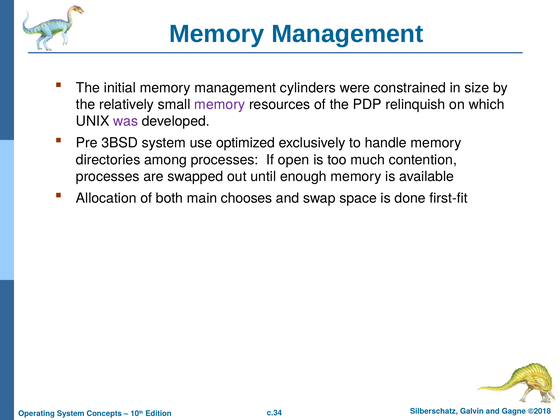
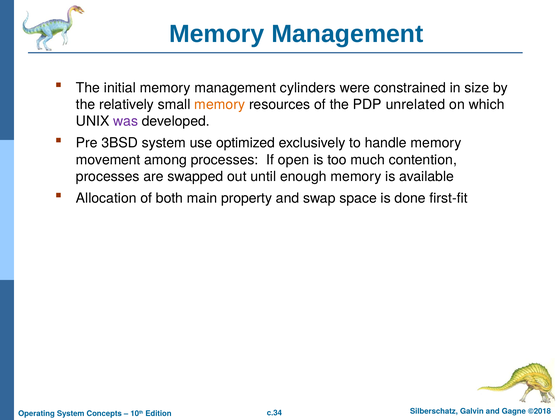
memory colour: purple -> orange (220, 105)
relinquish: relinquish -> unrelated (415, 105)
directories: directories -> movement (108, 160)
chooses: chooses -> property (247, 198)
